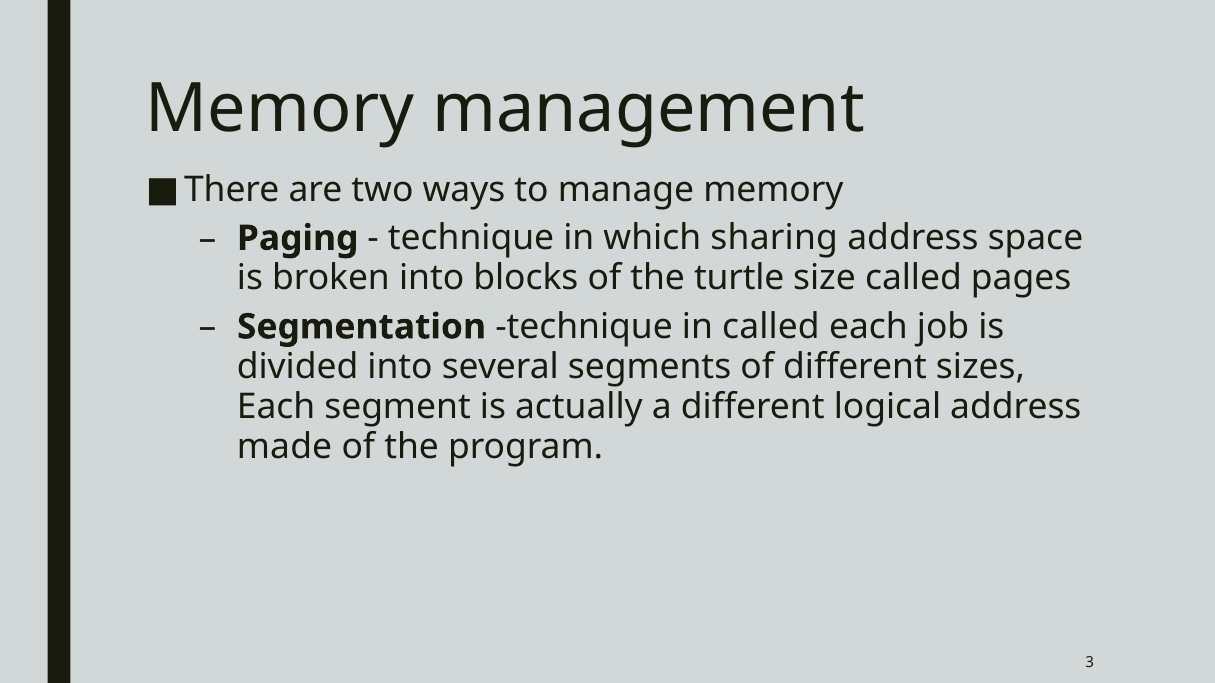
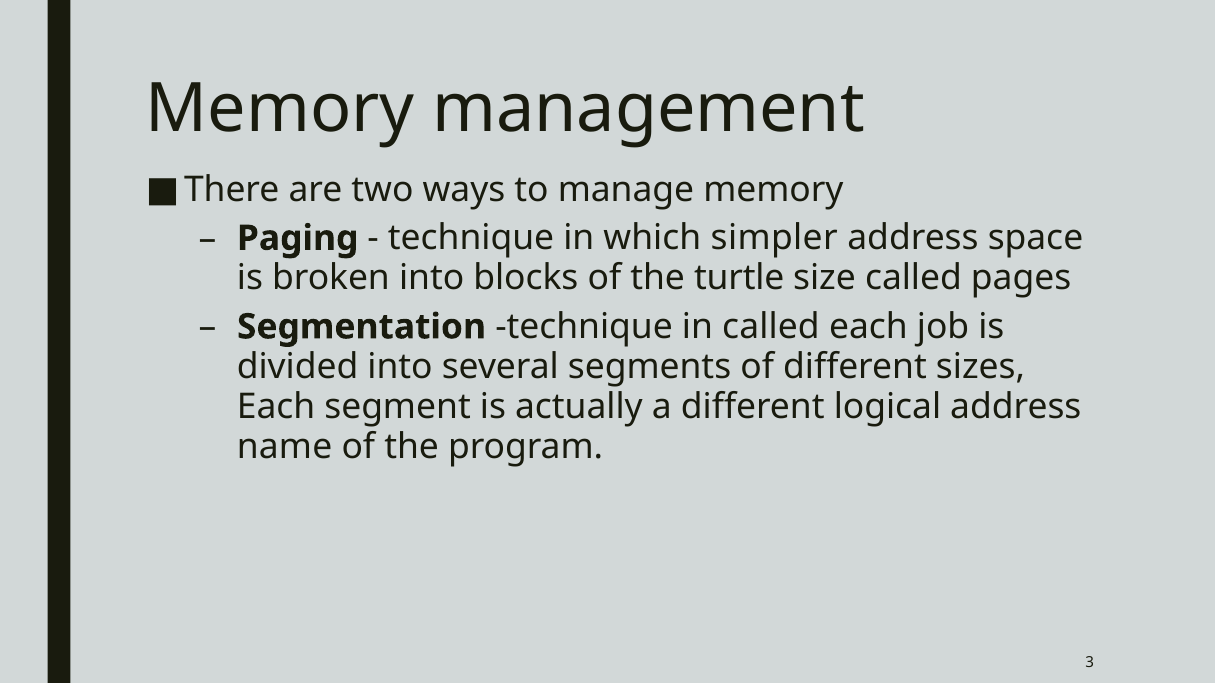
sharing: sharing -> simpler (774, 238)
made: made -> name (285, 447)
